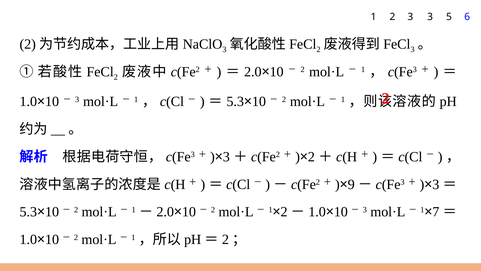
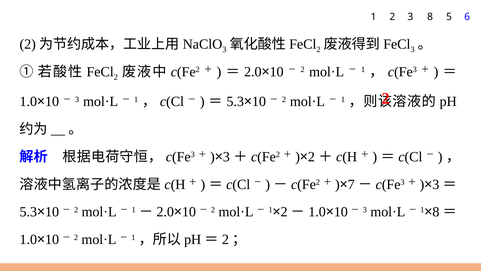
3 3: 3 -> 8 (430, 17)
9: 9 -> 7 (351, 184)
7: 7 -> 8 (436, 212)
